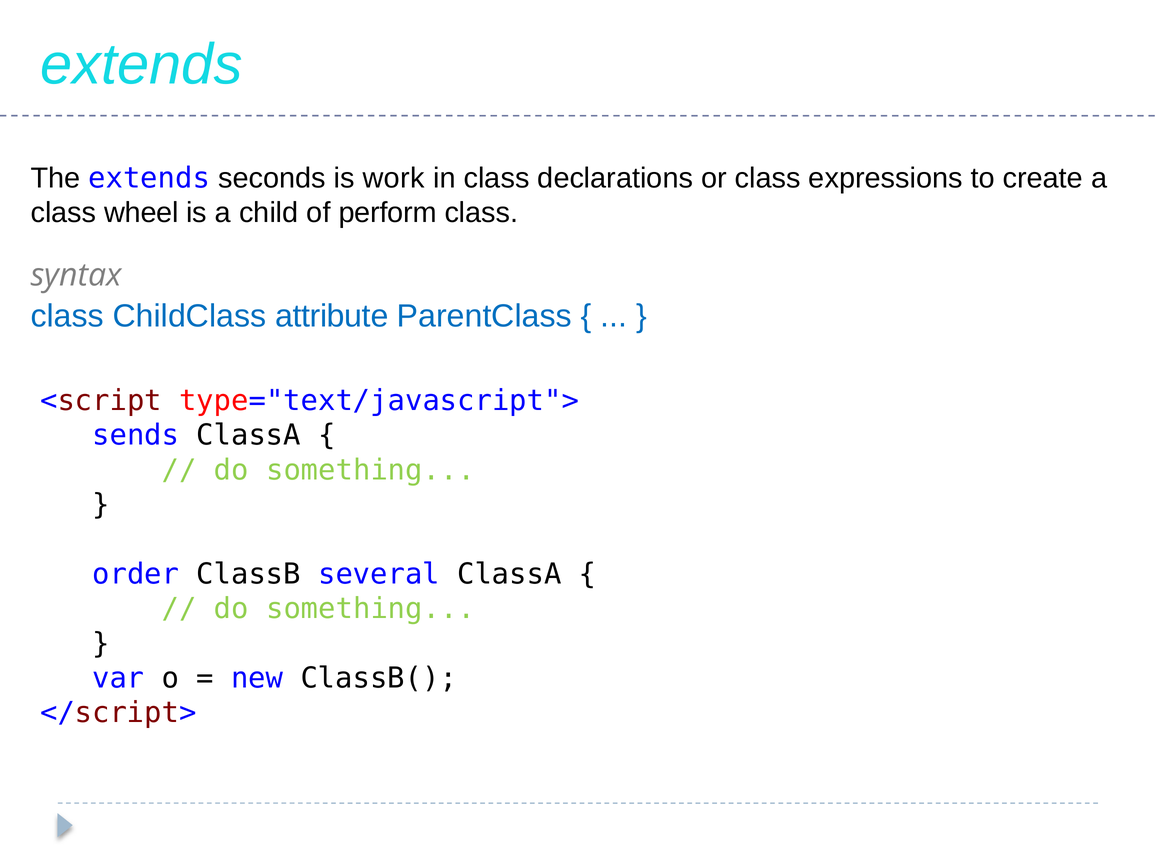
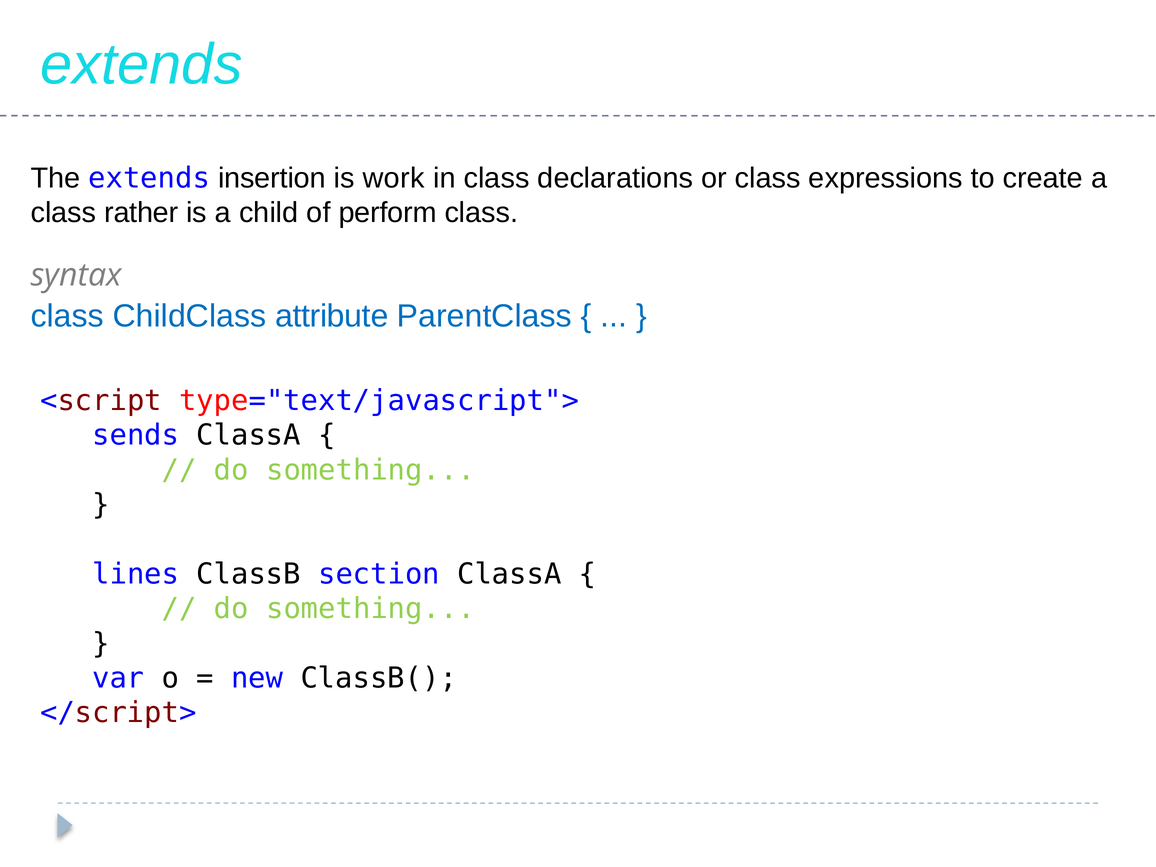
seconds: seconds -> insertion (272, 178)
wheel: wheel -> rather (141, 213)
order: order -> lines (136, 574)
several: several -> section (379, 574)
